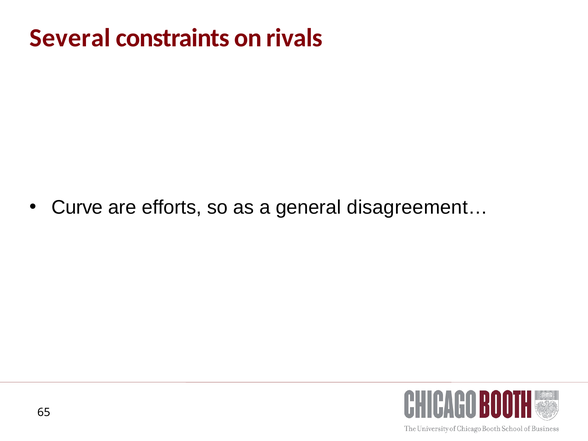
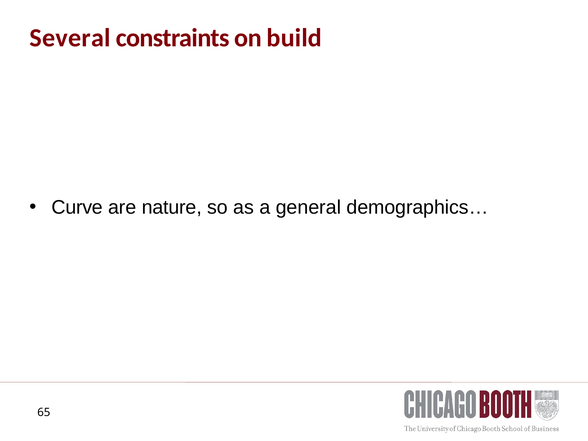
rivals: rivals -> build (294, 38)
efforts: efforts -> nature (172, 207)
disagreement…: disagreement… -> demographics… (417, 207)
